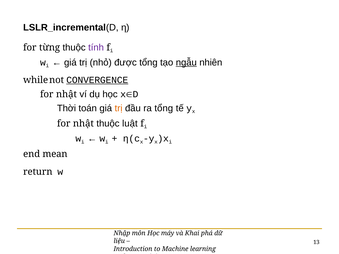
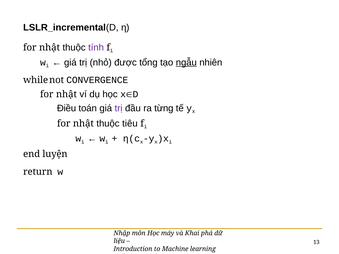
từng: từng -> nhật (50, 47)
CONVERGENCE underline: present -> none (97, 80)
Thời: Thời -> Điều (67, 108)
trị colour: orange -> purple (119, 108)
ra tổng: tổng -> từng (164, 108)
luật: luật -> tiêu (130, 124)
mean: mean -> luyện (55, 154)
